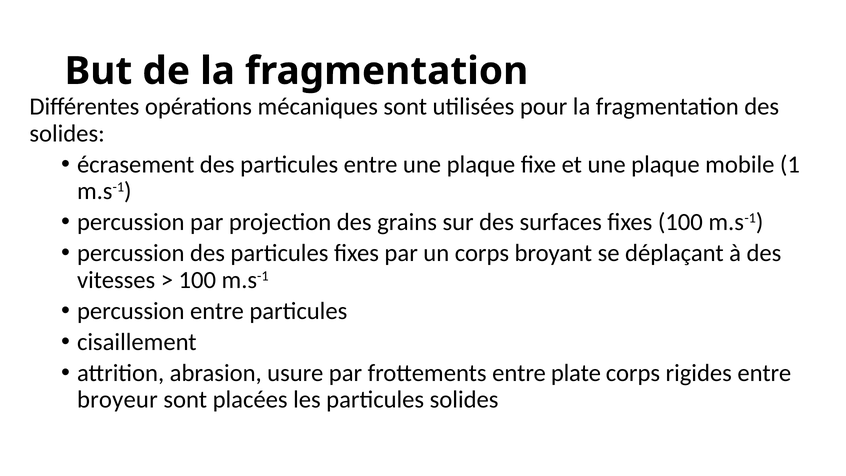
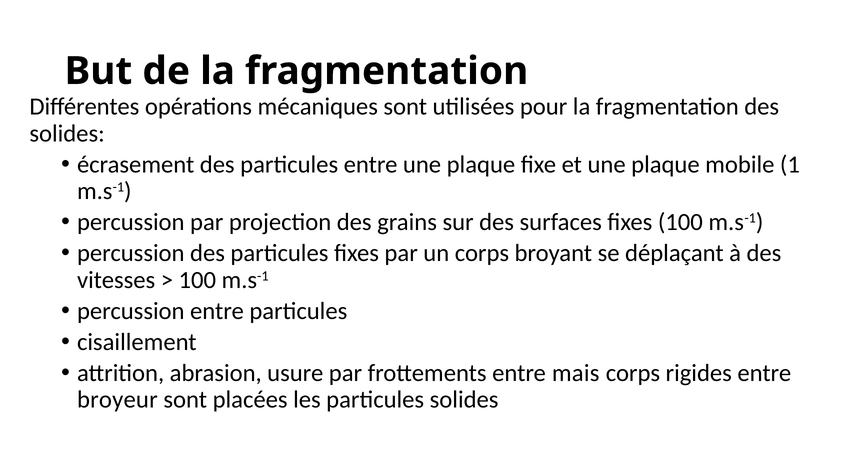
plate: plate -> mais (576, 373)
